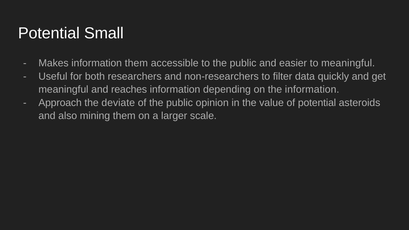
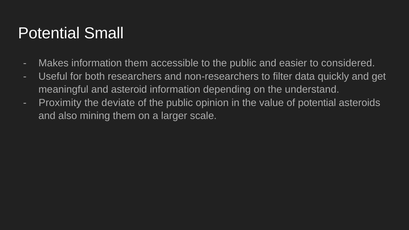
to meaningful: meaningful -> considered (348, 63)
reaches: reaches -> asteroid (129, 90)
the information: information -> understand (312, 90)
Approach: Approach -> Proximity (60, 103)
